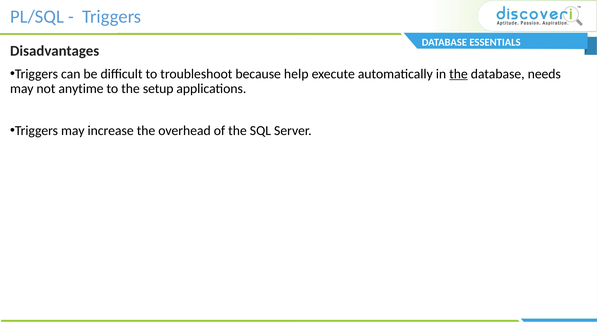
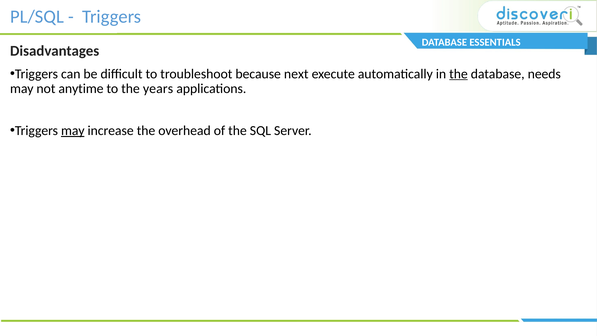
help: help -> next (296, 74)
setup: setup -> years (158, 89)
may underline: none -> present (73, 131)
